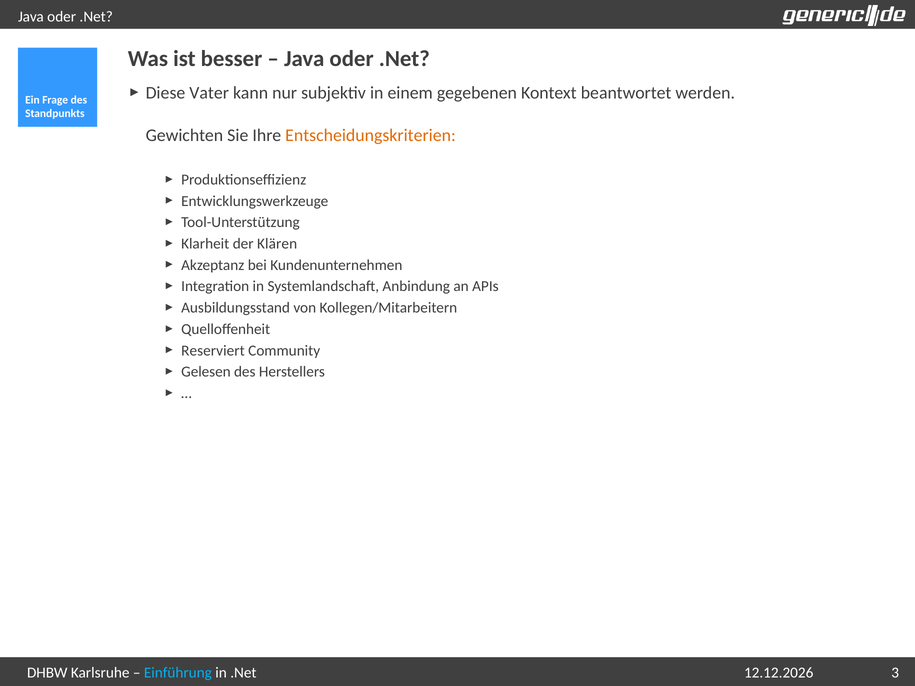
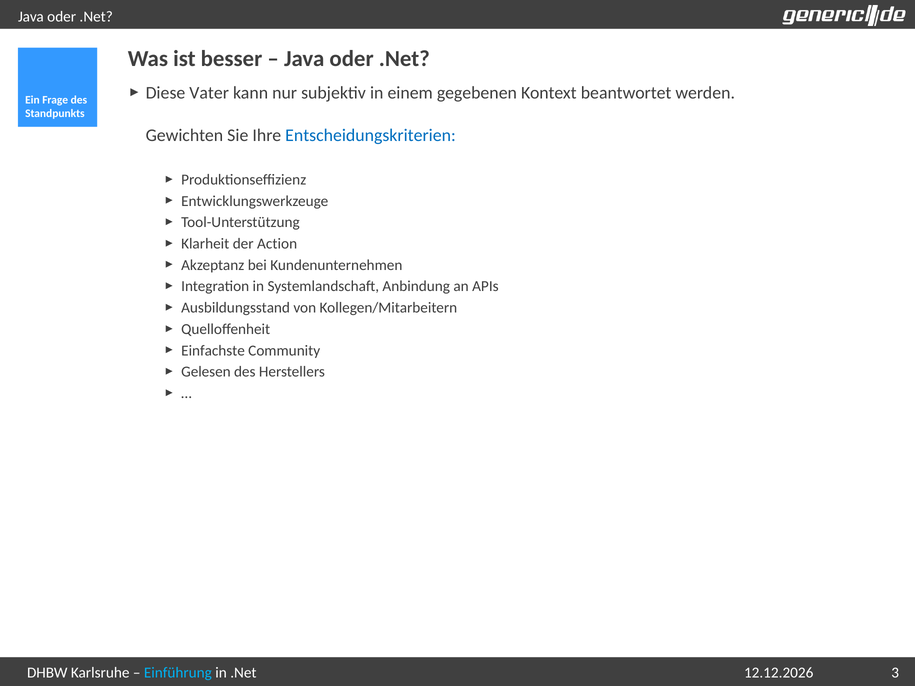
Entscheidungskriterien colour: orange -> blue (371, 136)
Klären: Klären -> Action (277, 244)
Reserviert: Reserviert -> Einfachste (213, 351)
